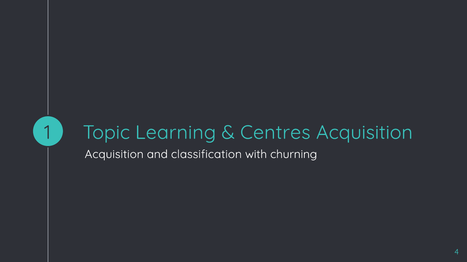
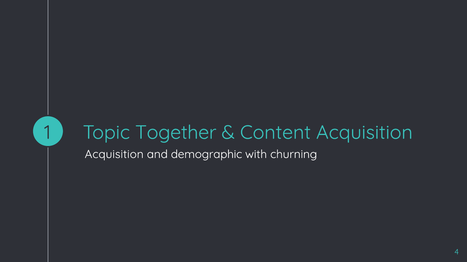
Learning: Learning -> Together (176, 133)
Centres: Centres -> Content (275, 133)
classification: classification -> demographic (207, 155)
